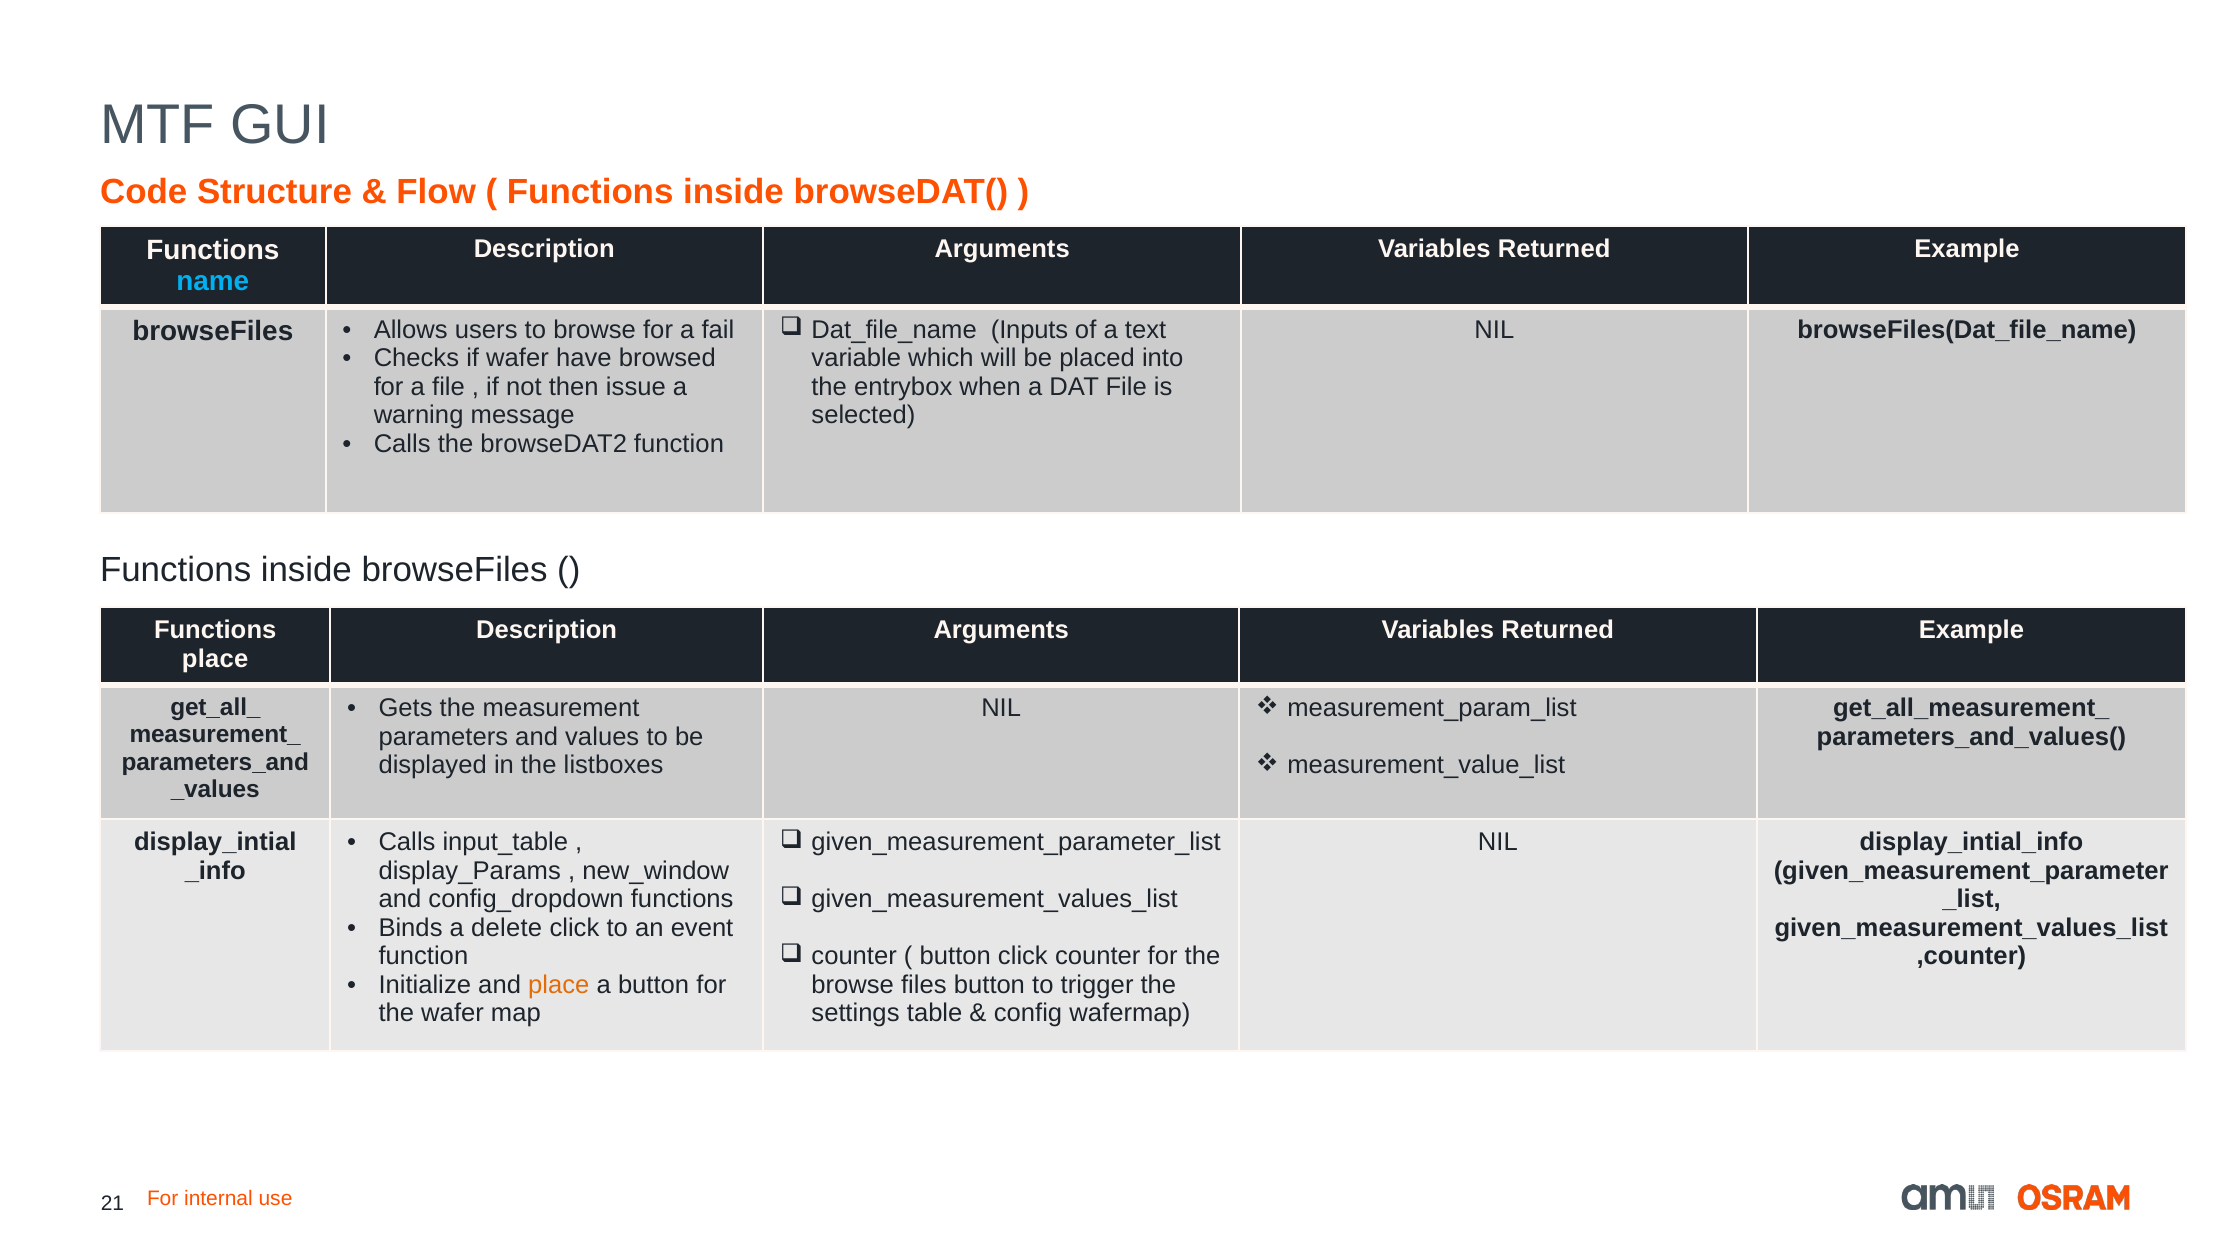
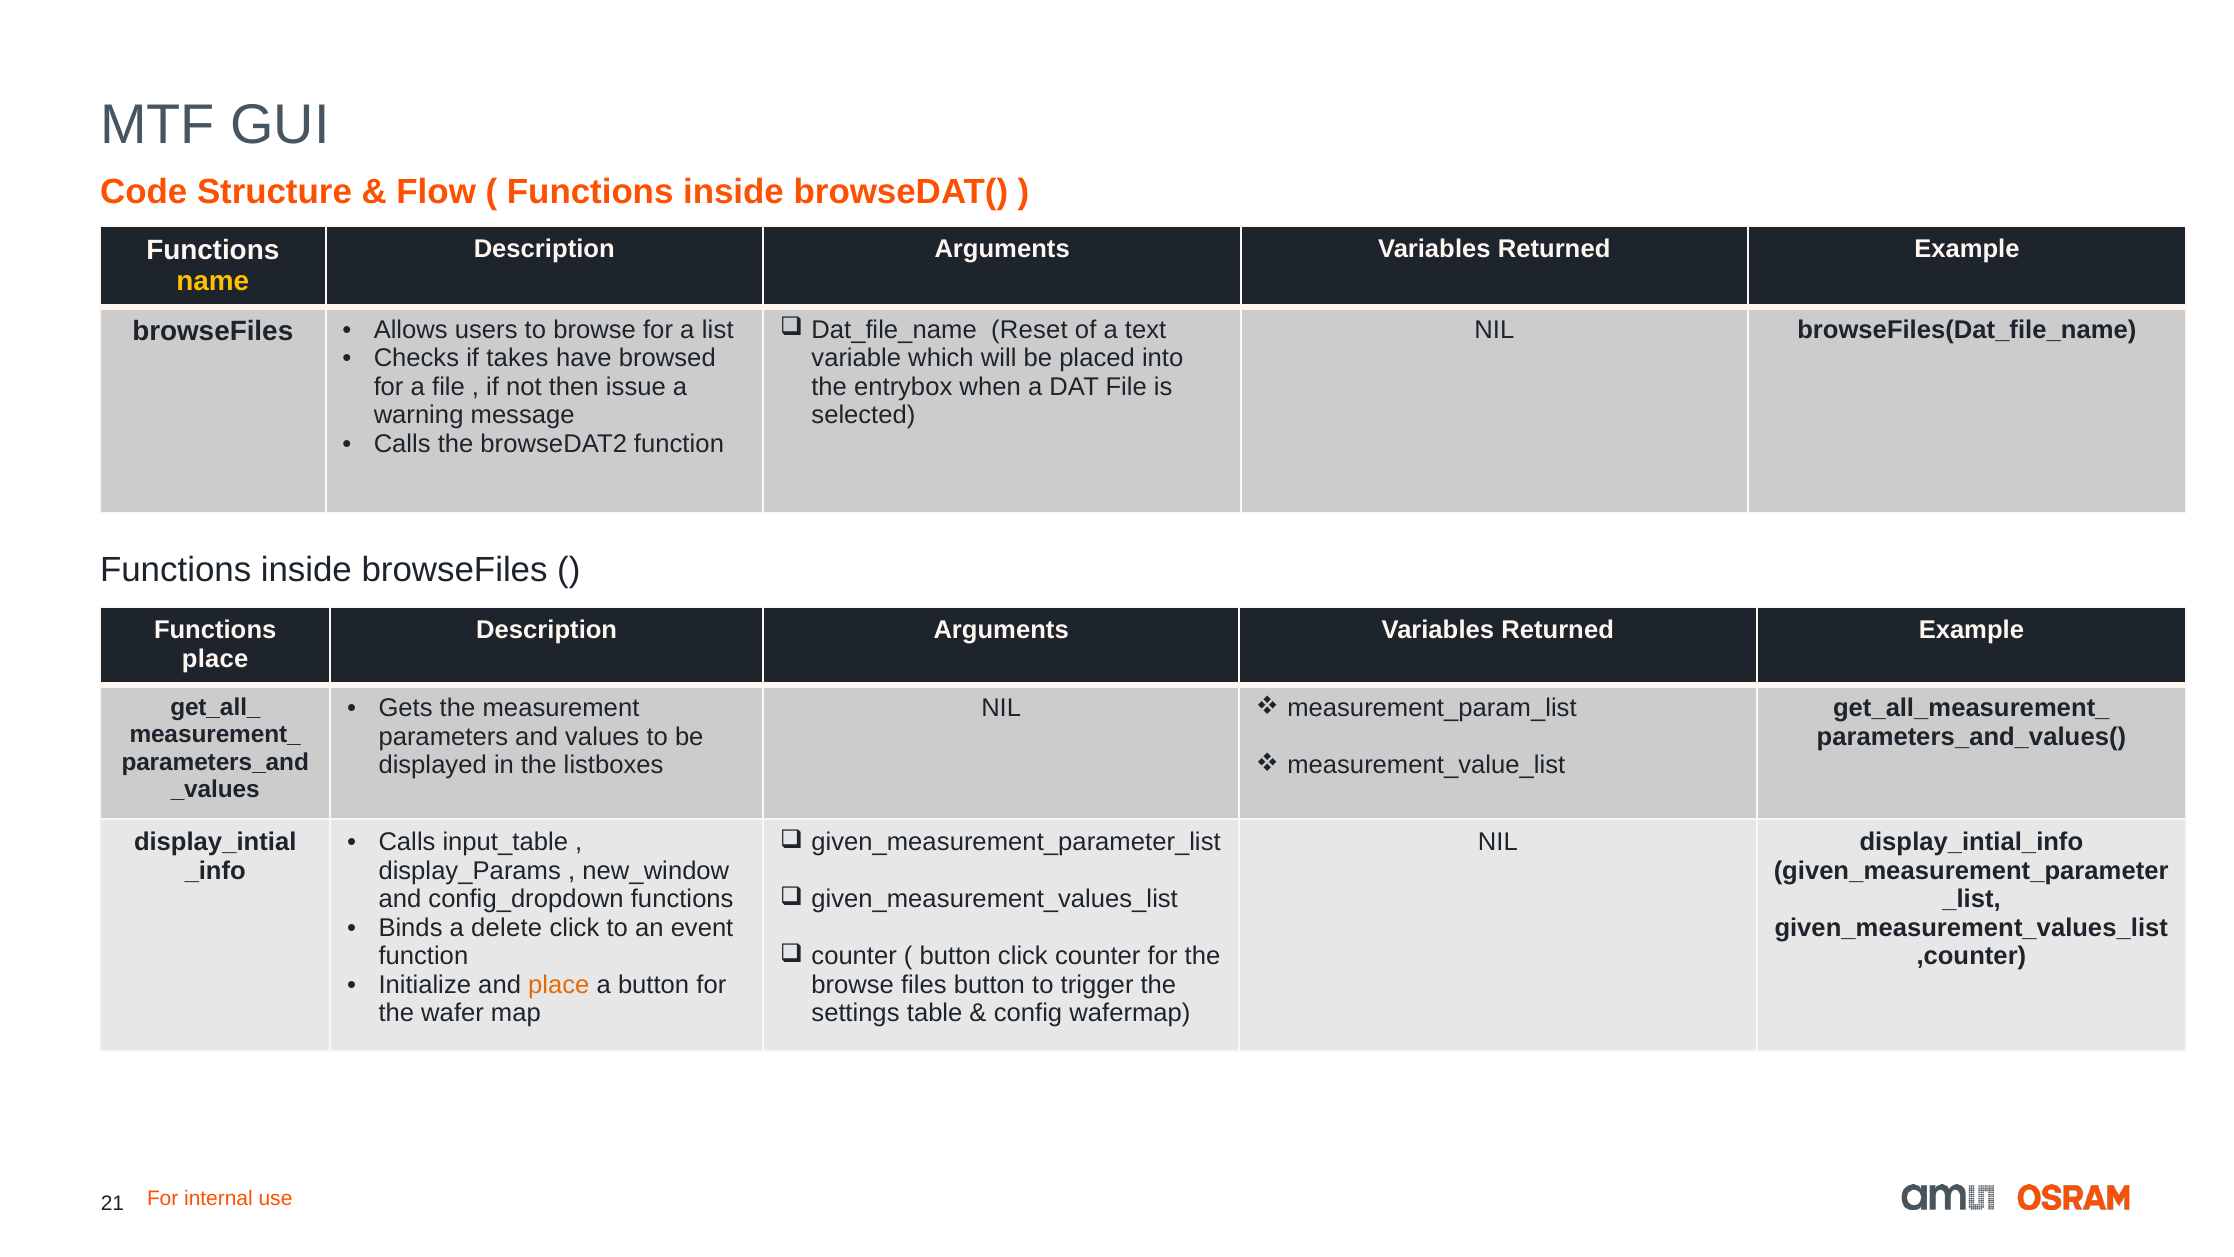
name colour: light blue -> yellow (213, 281)
Inputs: Inputs -> Reset (1029, 330)
fail: fail -> list (718, 330)
if wafer: wafer -> takes (517, 358)
